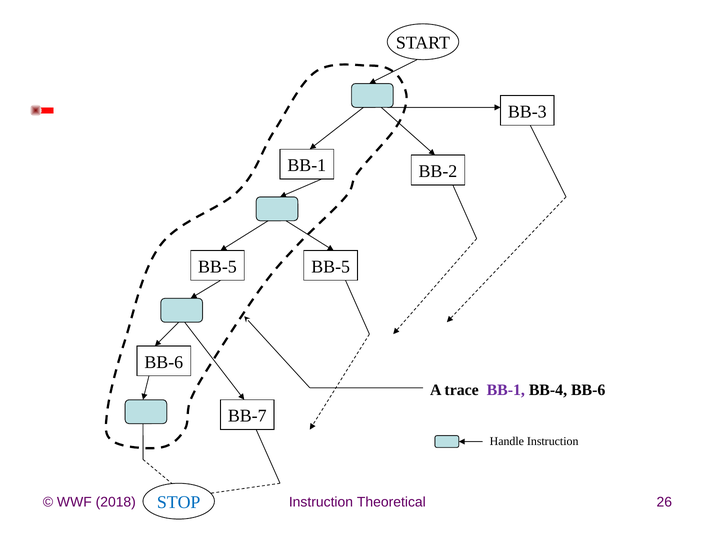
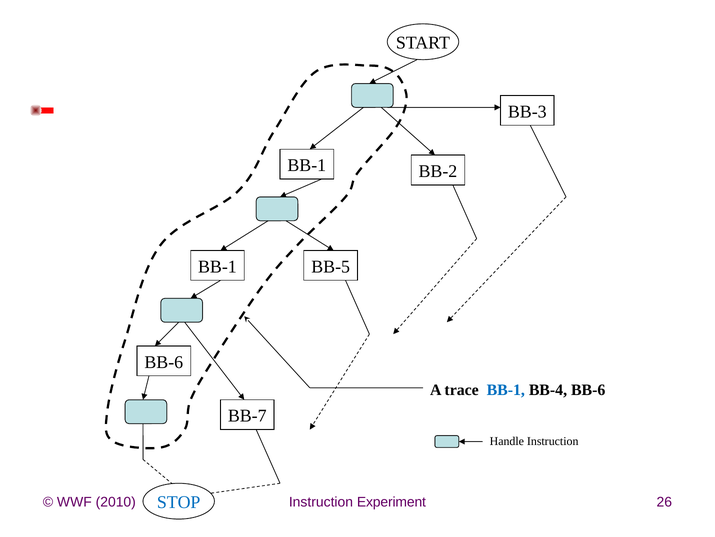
BB-5: BB-5 -> BB-1 (217, 266)
BB-1 colour: purple -> blue (506, 390)
2018: 2018 -> 2010 (116, 501)
Theoretical: Theoretical -> Experiment (391, 501)
